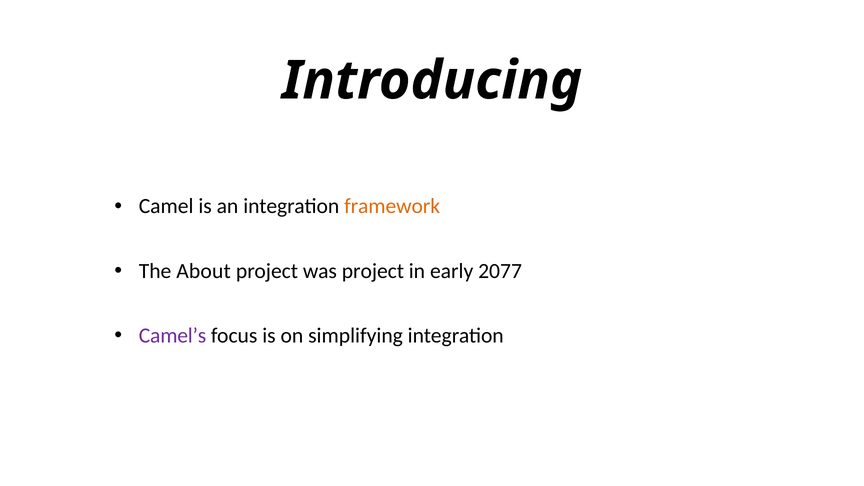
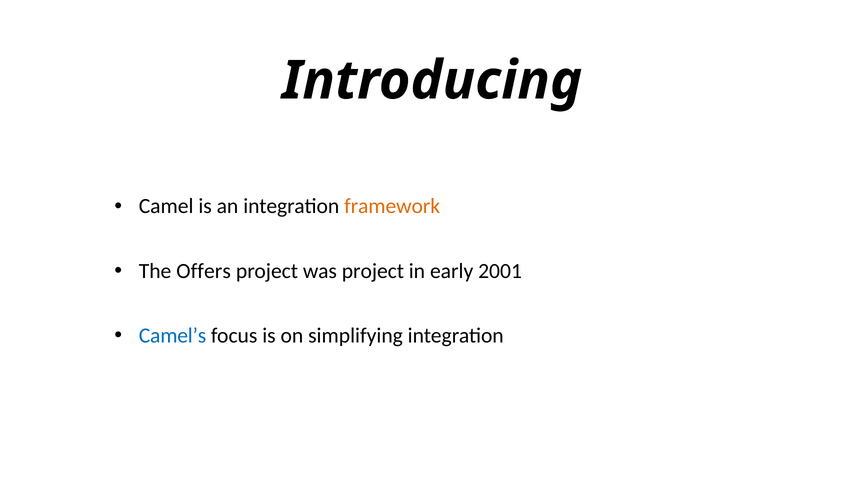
About: About -> Offers (204, 271)
2077: 2077 -> 2001 (500, 271)
Camel’s colour: purple -> blue (173, 336)
